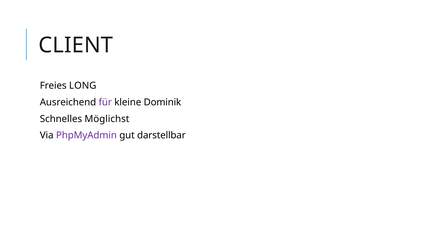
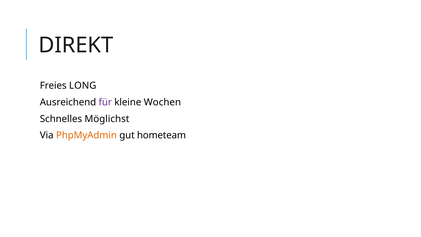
CLIENT: CLIENT -> DIREKT (76, 45)
Dominik: Dominik -> Wochen (162, 102)
PhpMyAdmin colour: purple -> orange (86, 135)
darstellbar: darstellbar -> hometeam (161, 135)
